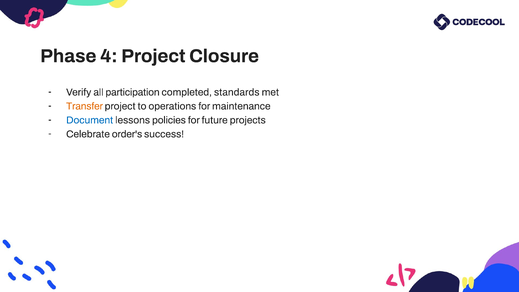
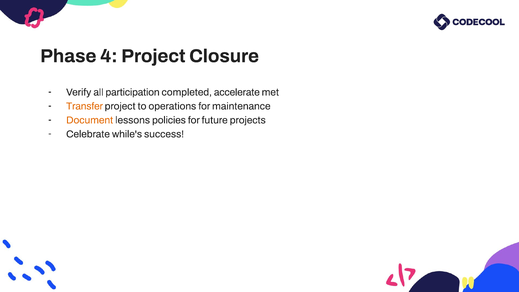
standards: standards -> accelerate (237, 92)
Document colour: blue -> orange (90, 120)
order's: order's -> while's (127, 134)
